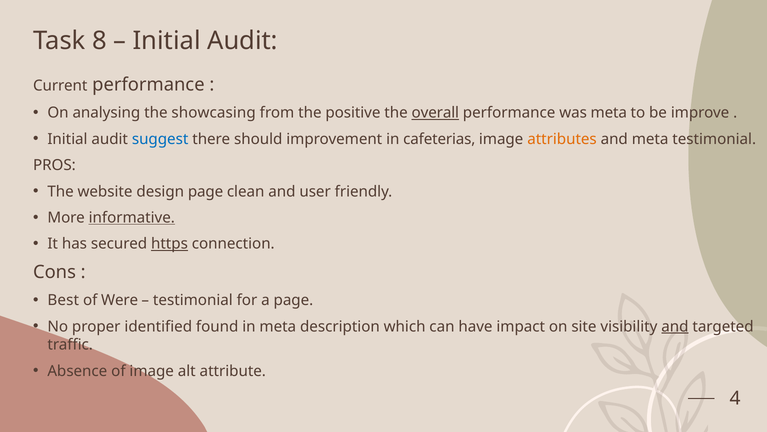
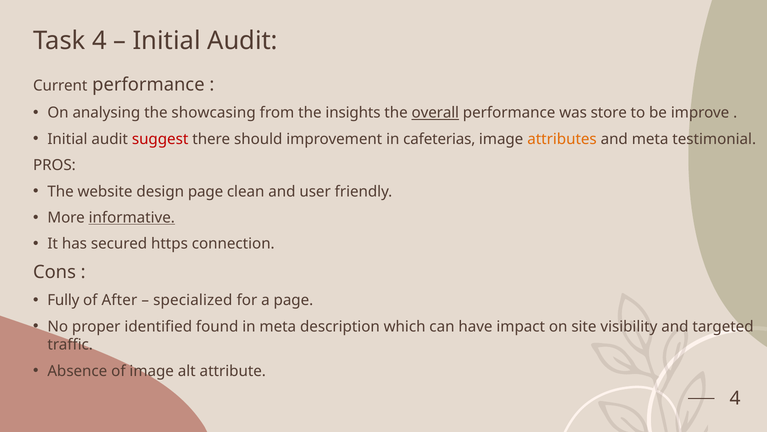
Task 8: 8 -> 4 (99, 41)
positive: positive -> insights (353, 113)
was meta: meta -> store (609, 113)
suggest colour: blue -> red (160, 139)
https underline: present -> none (169, 244)
Best: Best -> Fully (63, 300)
Were: Were -> After (119, 300)
testimonial: testimonial -> specialized (193, 300)
and underline: present -> none (675, 326)
